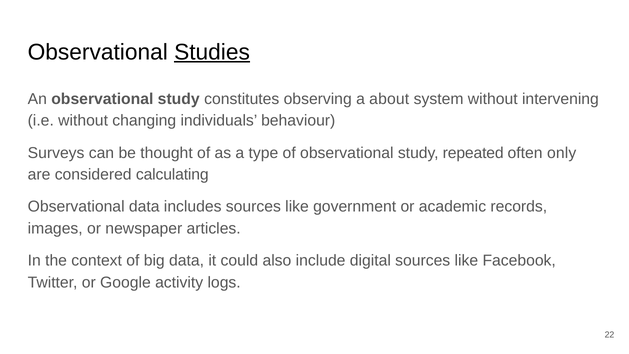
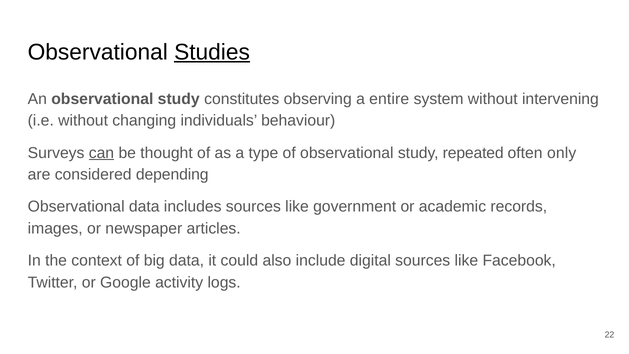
about: about -> entire (389, 99)
can underline: none -> present (101, 153)
calculating: calculating -> depending (172, 174)
